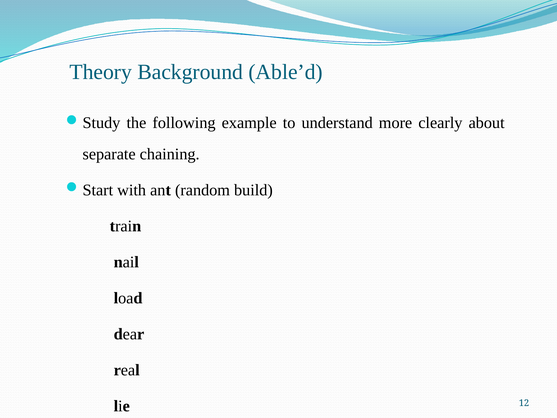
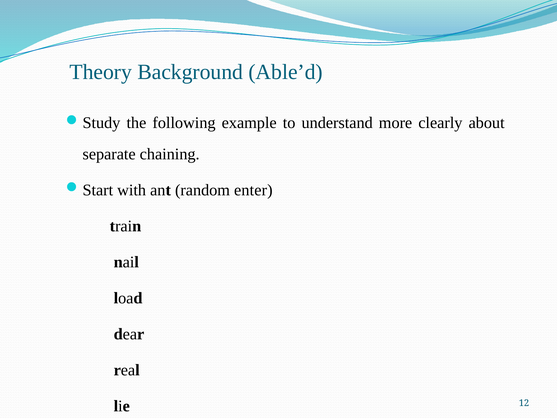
build: build -> enter (253, 190)
